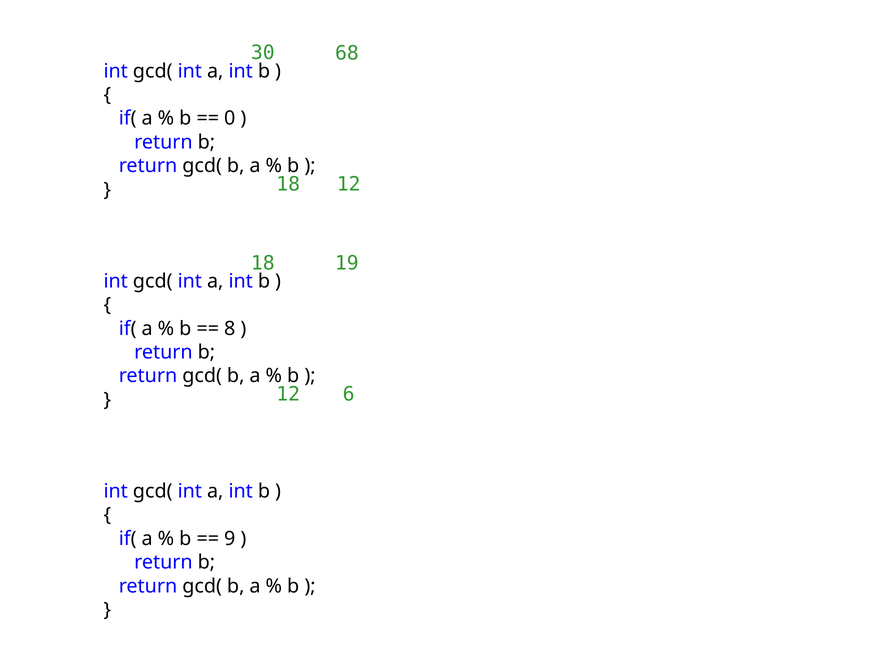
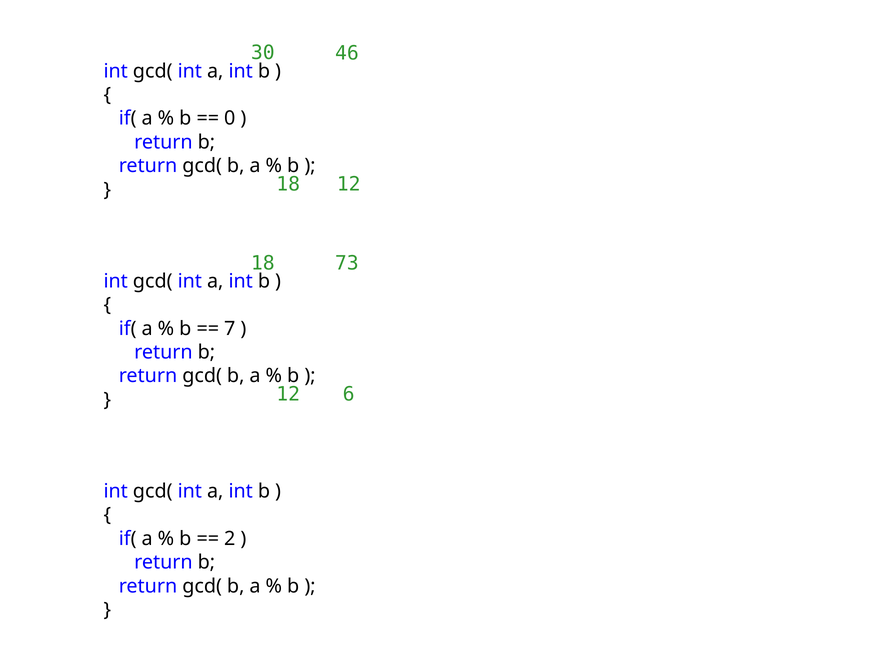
68: 68 -> 46 (347, 53)
19: 19 -> 73 (347, 263)
8: 8 -> 7 (230, 329)
9: 9 -> 2 (230, 539)
